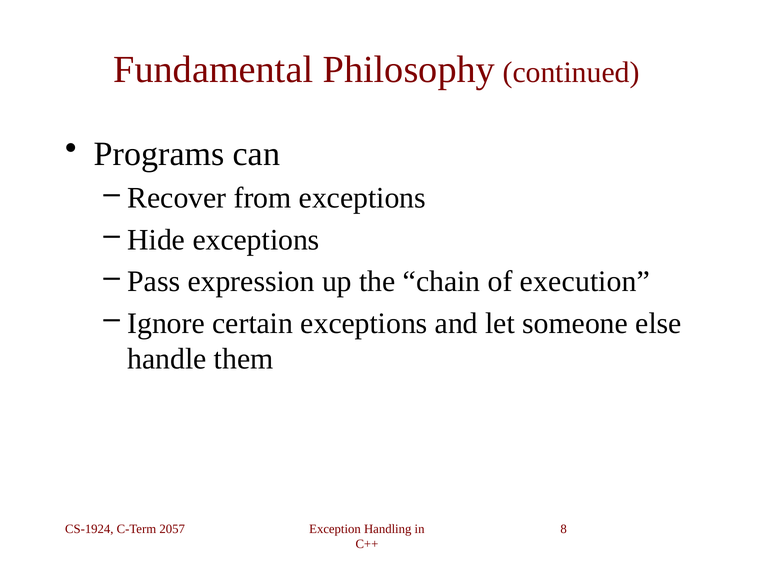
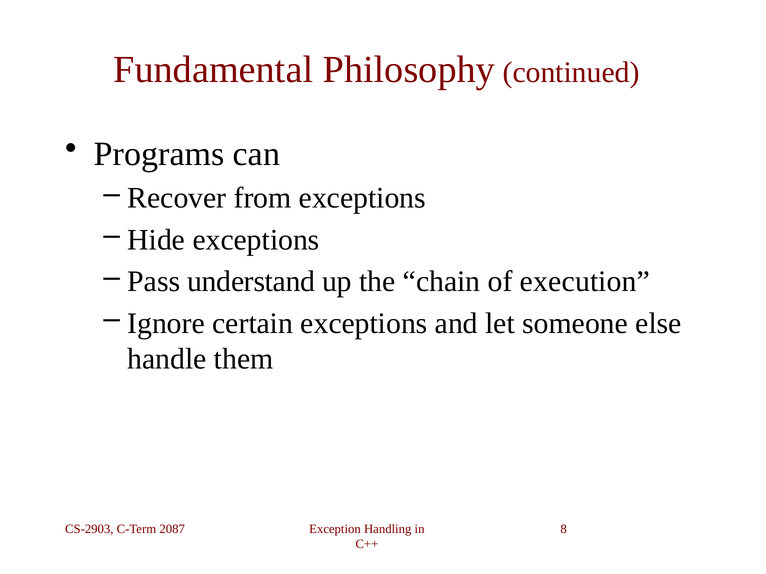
expression: expression -> understand (251, 282)
CS-1924: CS-1924 -> CS-2903 (89, 529)
2057: 2057 -> 2087 (172, 529)
